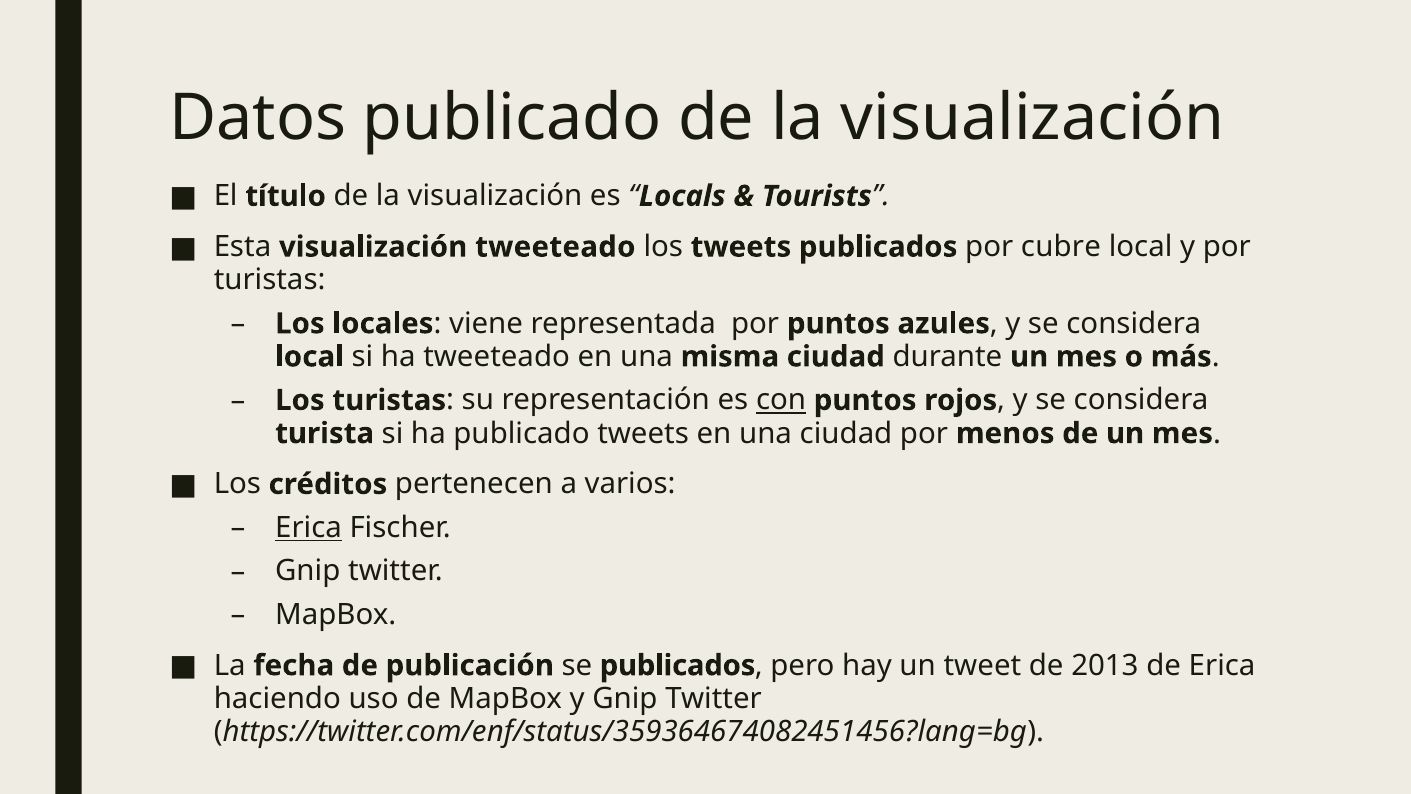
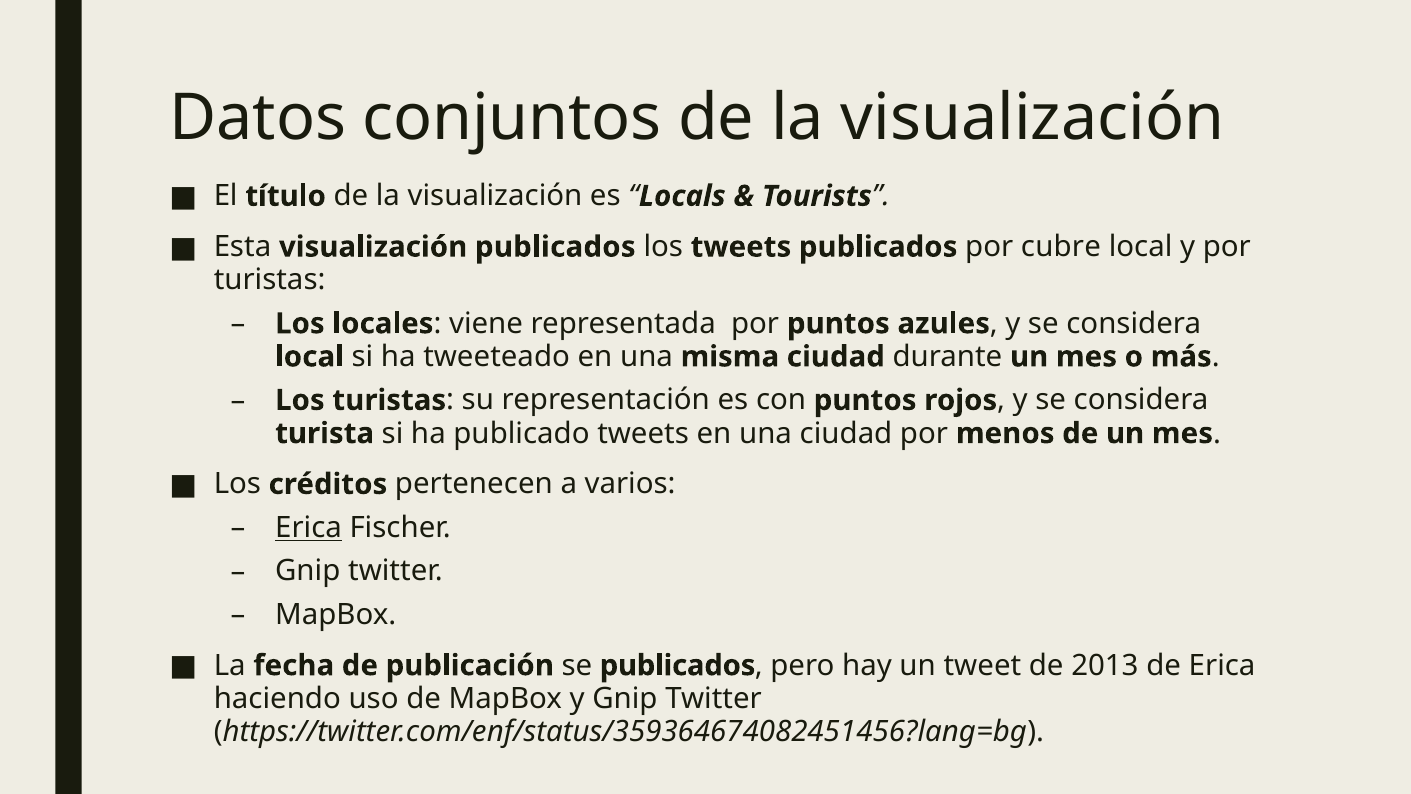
Datos publicado: publicado -> conjuntos (512, 119)
visualización tweeteado: tweeteado -> publicados (555, 247)
con underline: present -> none (781, 400)
